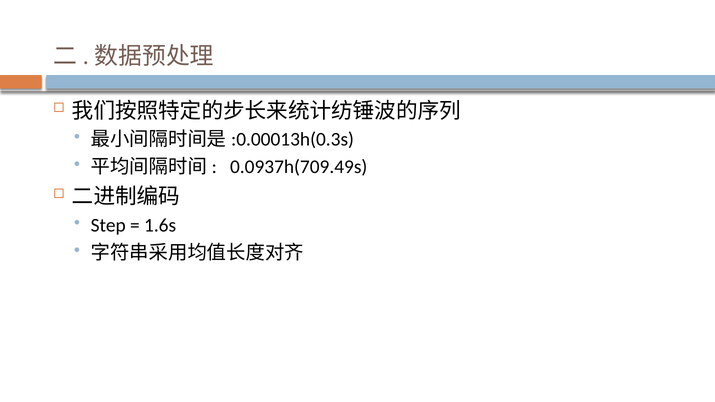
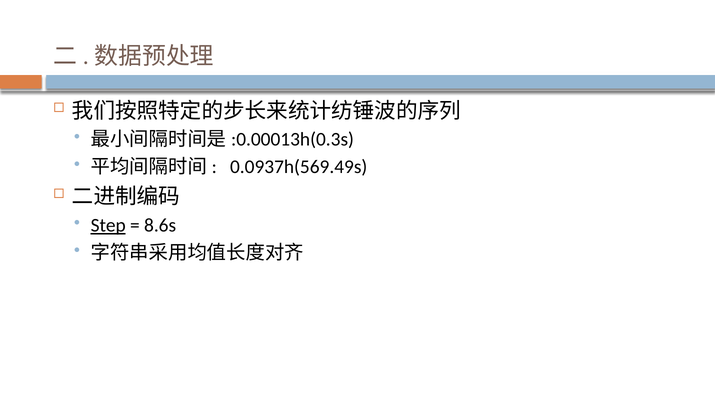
0.0937h(709.49s: 0.0937h(709.49s -> 0.0937h(569.49s (299, 167)
Step underline: none -> present (108, 225)
1.6s: 1.6s -> 8.6s (160, 225)
